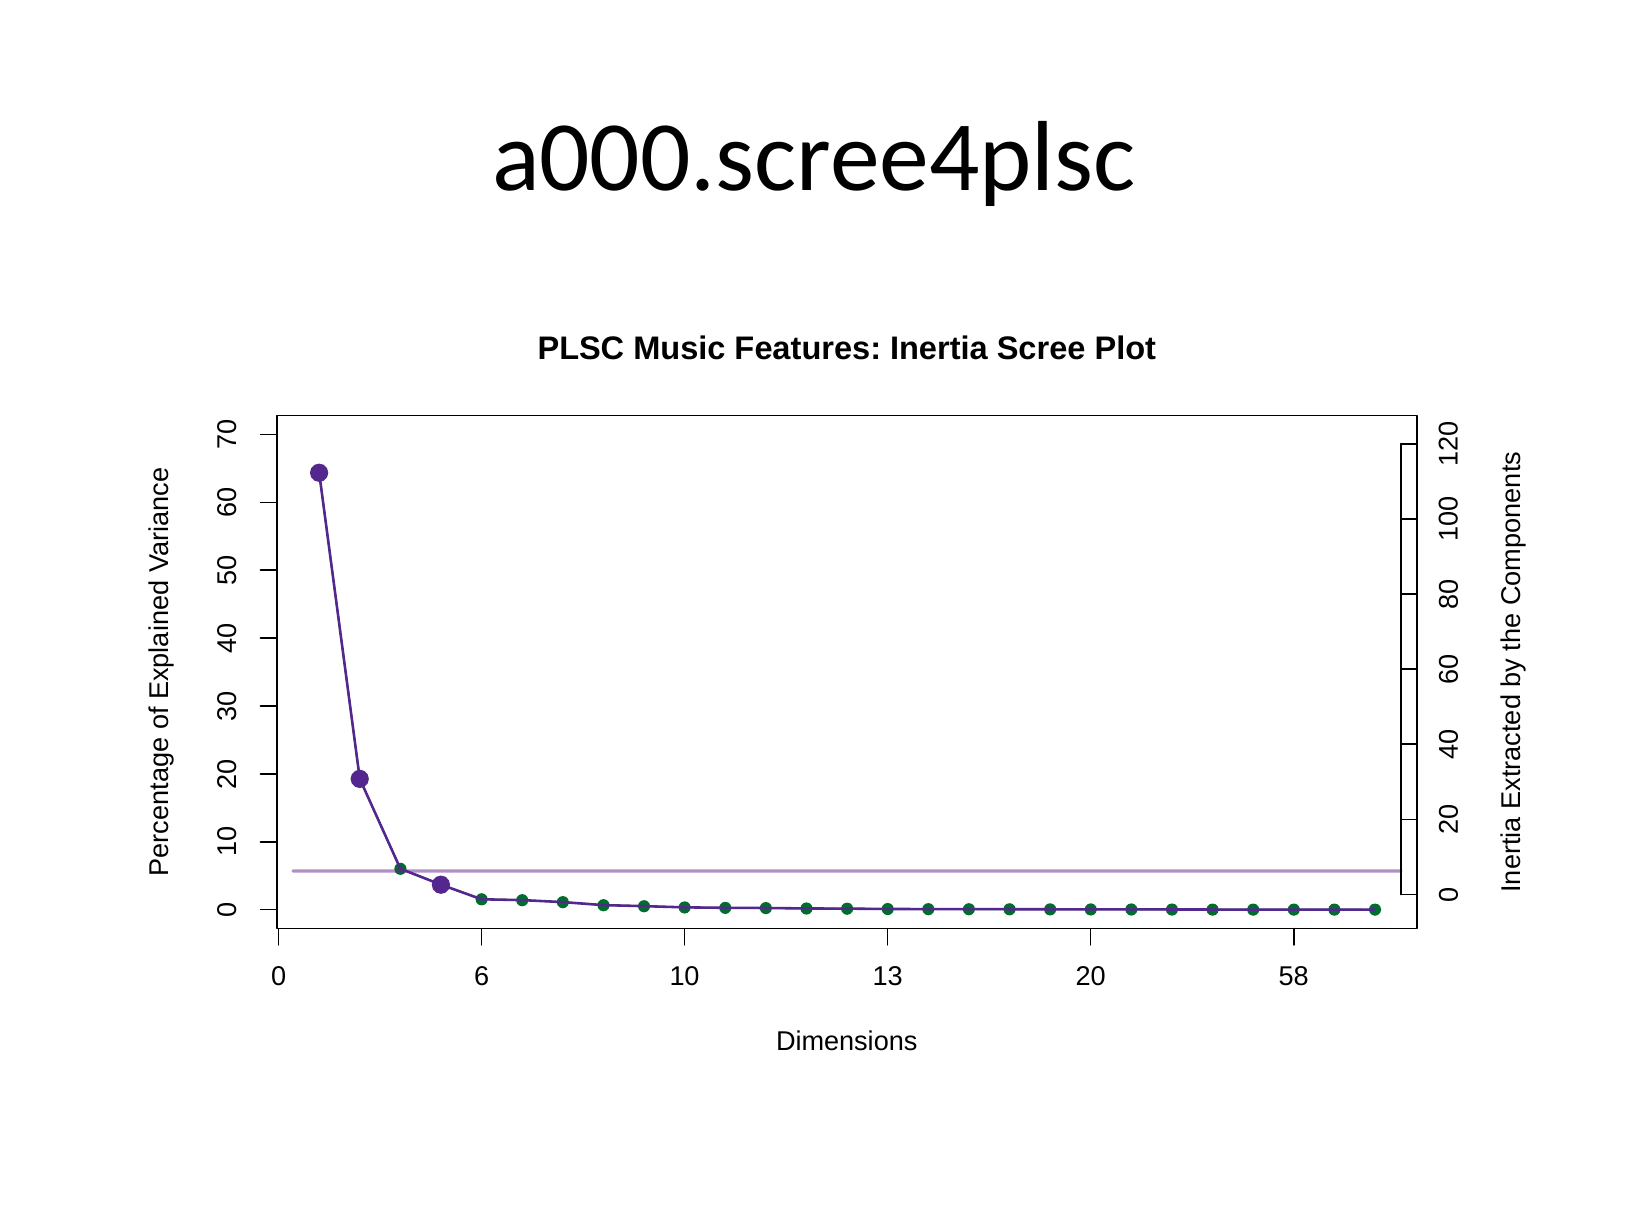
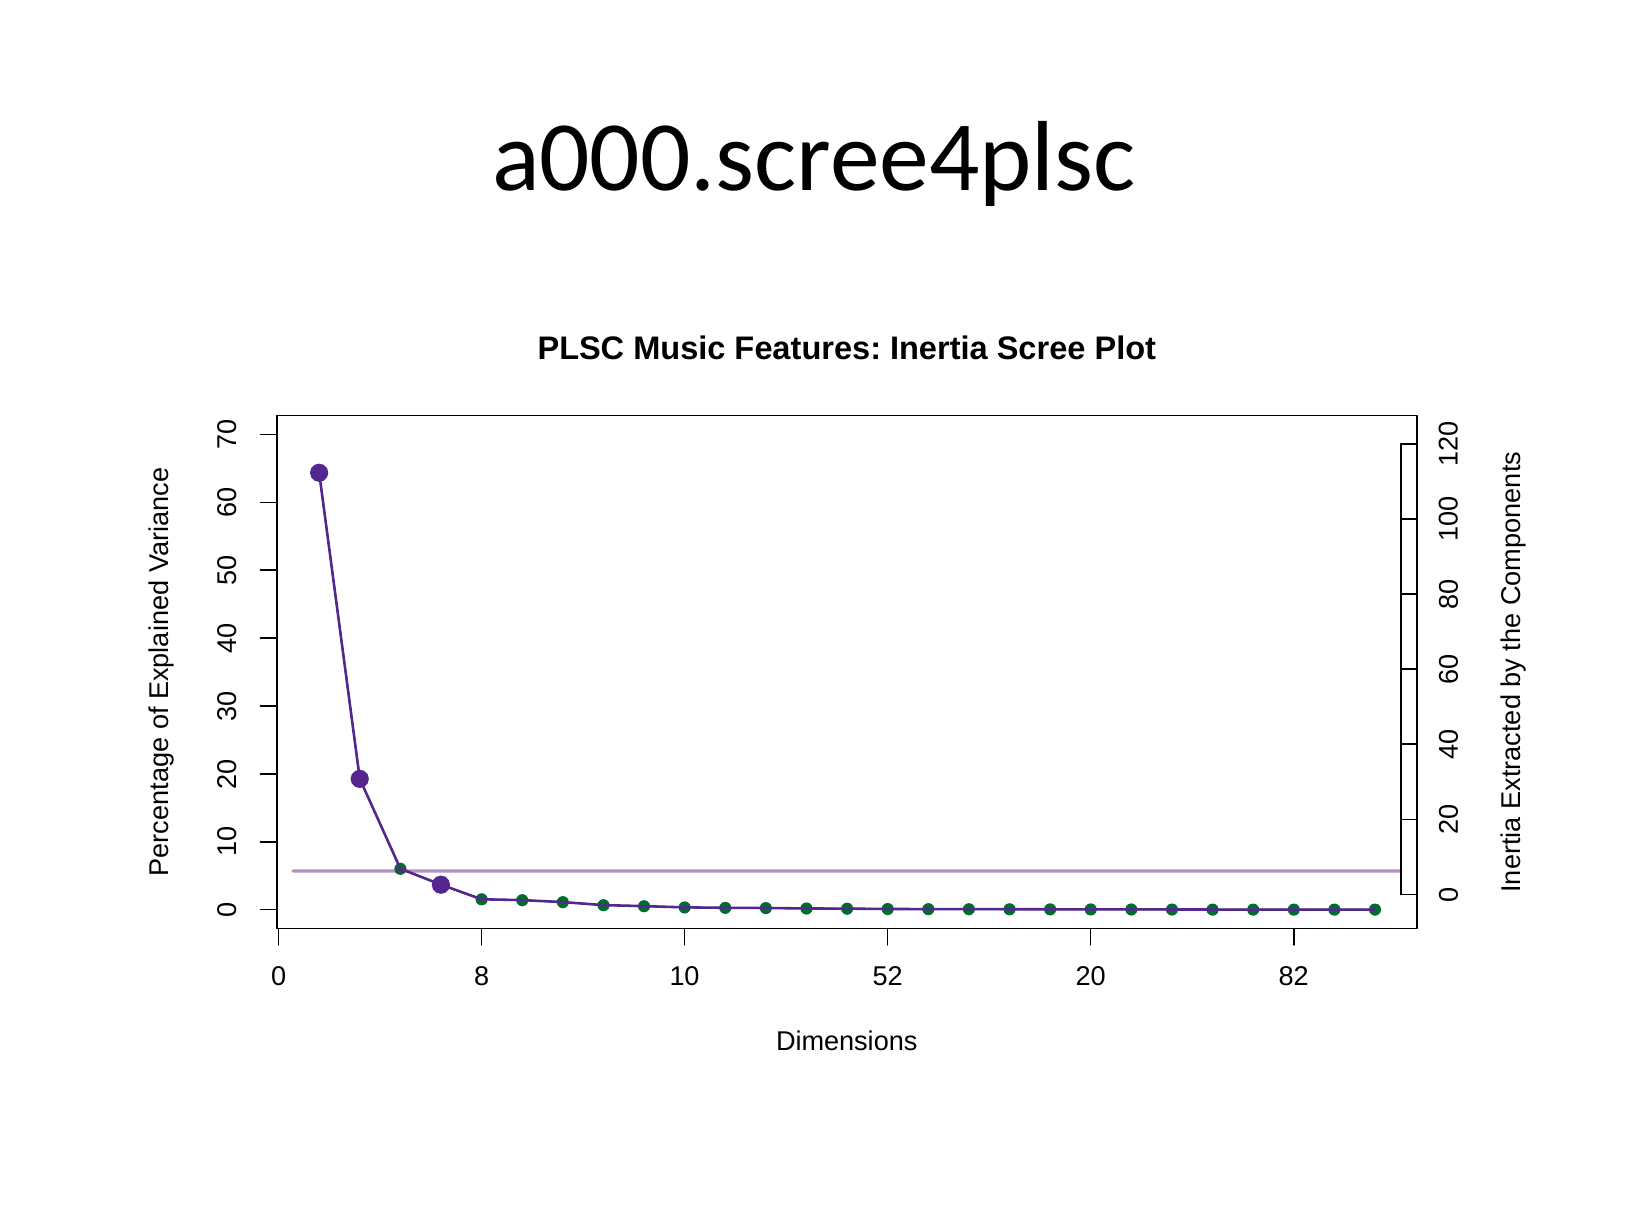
6: 6 -> 8 (482, 976)
13: 13 -> 52 (888, 976)
58: 58 -> 82 (1294, 976)
